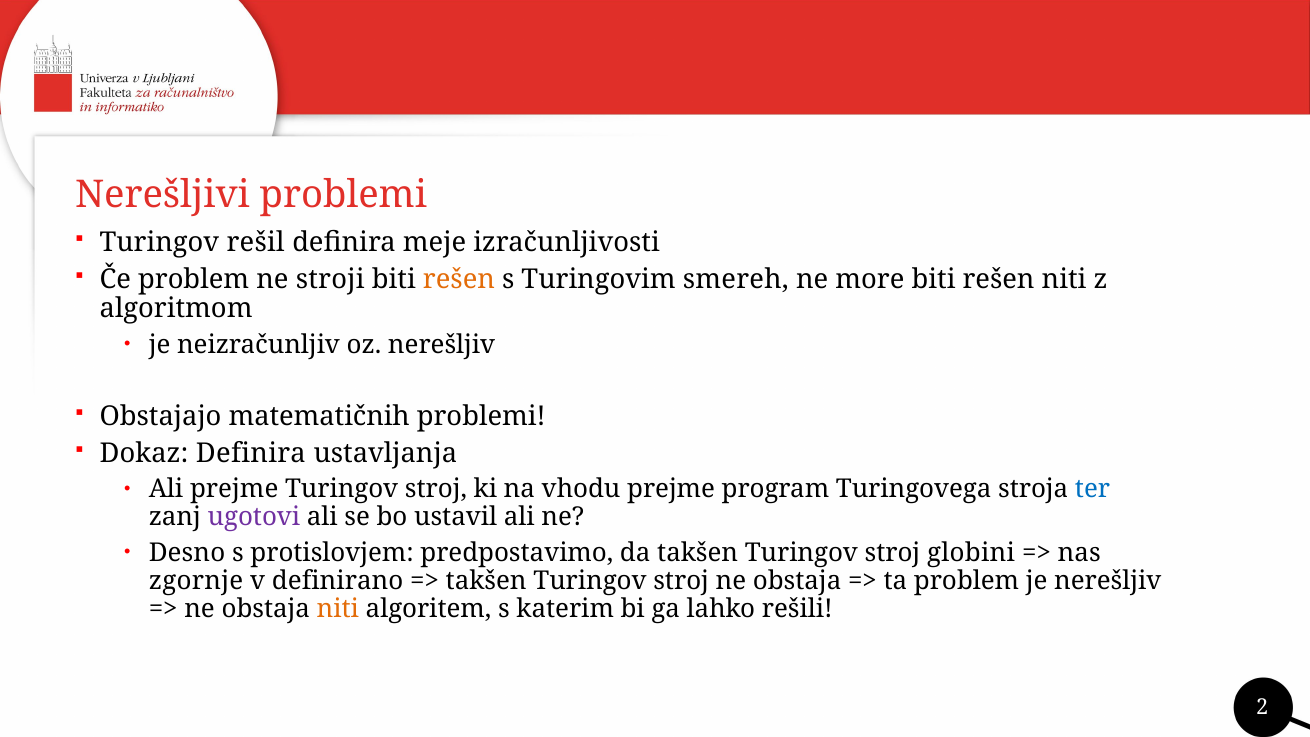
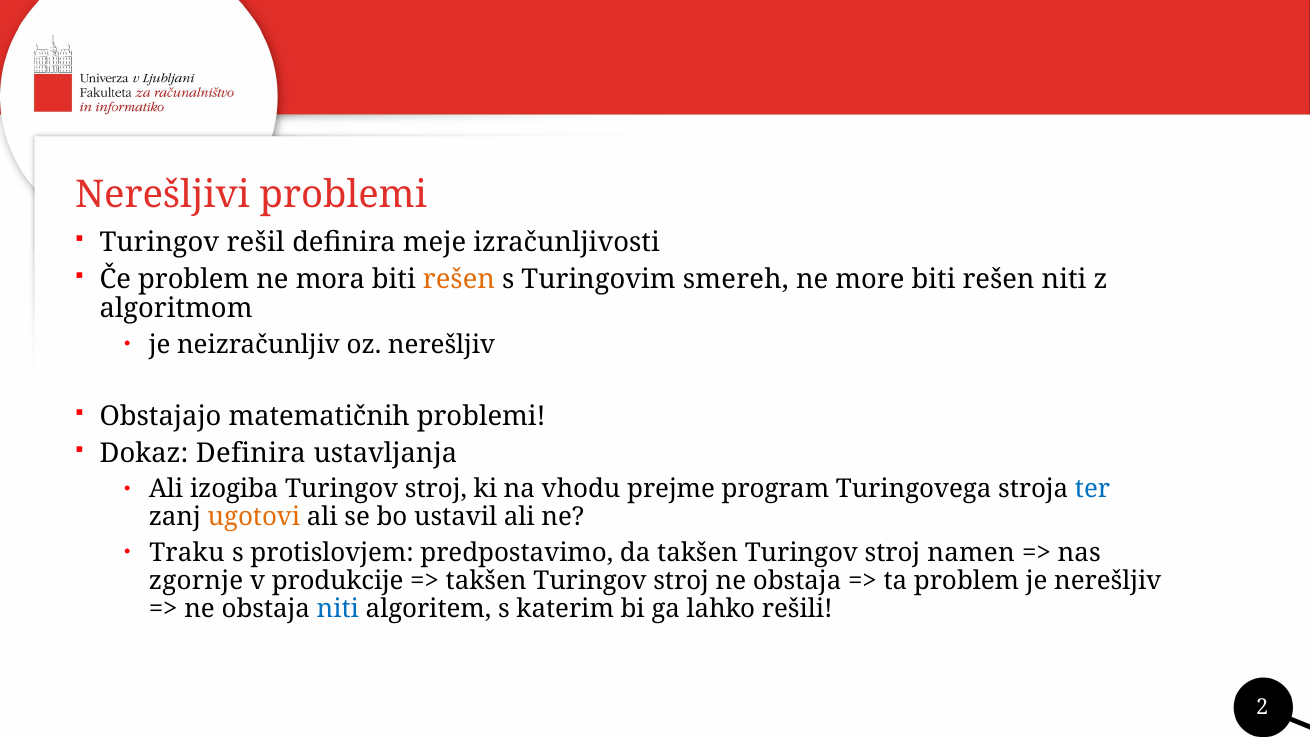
stroji: stroji -> mora (330, 279)
Ali prejme: prejme -> izogiba (234, 489)
ugotovi colour: purple -> orange (254, 517)
Desno: Desno -> Traku (187, 552)
globini: globini -> namen (971, 552)
definirano: definirano -> produkcije (338, 580)
niti colour: orange -> blue (338, 608)
